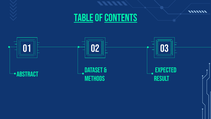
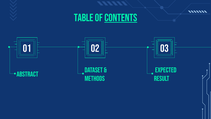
TABLE underline: present -> none (84, 18)
